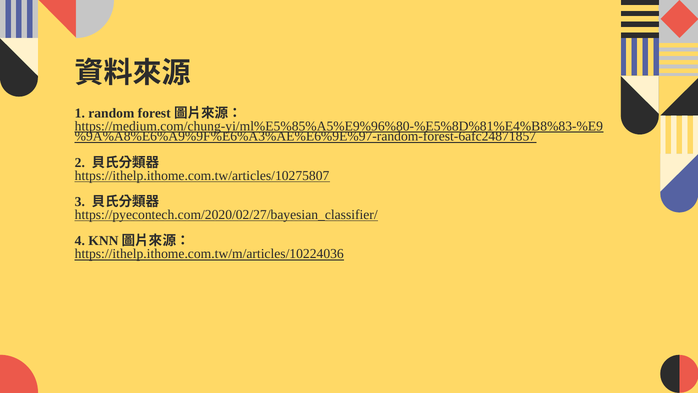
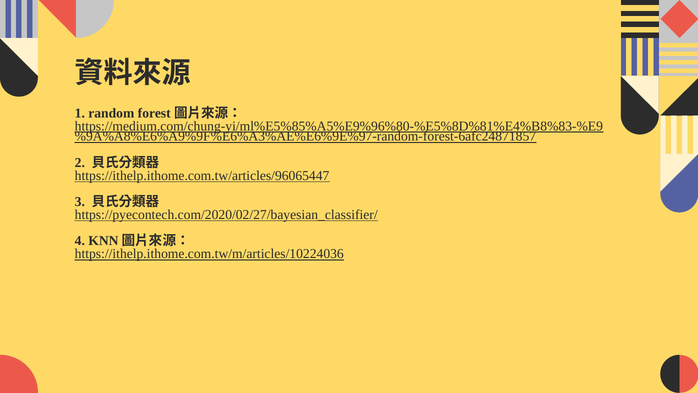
https://ithelp.ithome.com.tw/articles/10275807: https://ithelp.ithome.com.tw/articles/10275807 -> https://ithelp.ithome.com.tw/articles/96065447 (202, 175)
